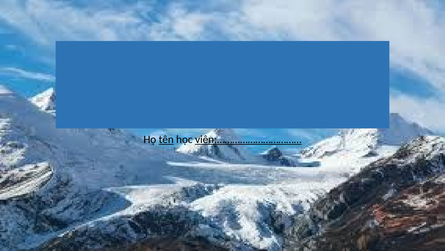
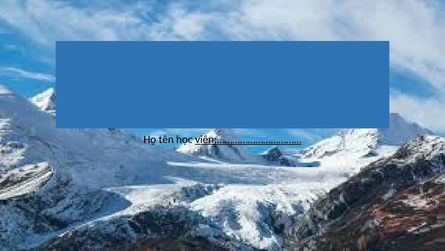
tên underline: present -> none (166, 139)
